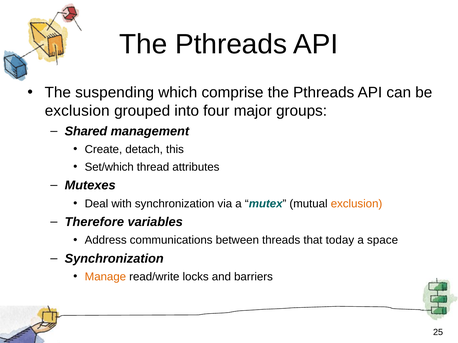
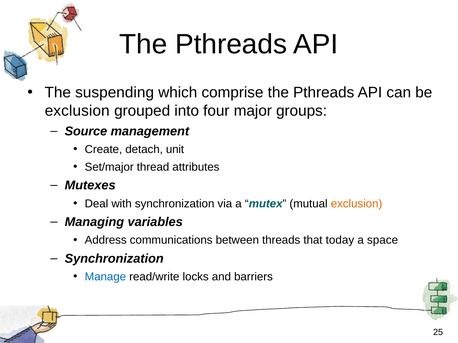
Shared: Shared -> Source (86, 131)
this: this -> unit (175, 150)
Set/which: Set/which -> Set/major (109, 167)
Therefore: Therefore -> Managing (94, 222)
Manage colour: orange -> blue (105, 277)
